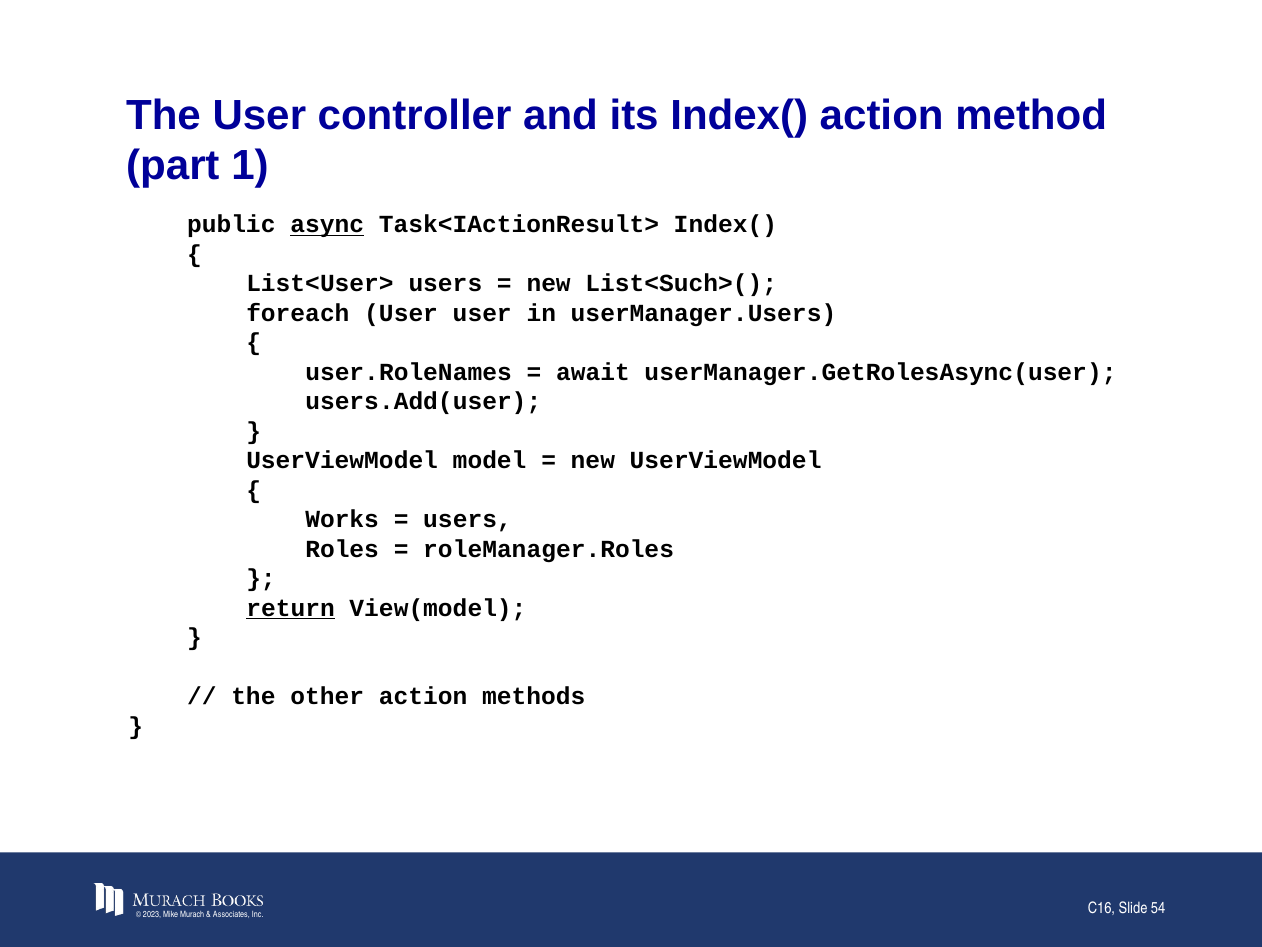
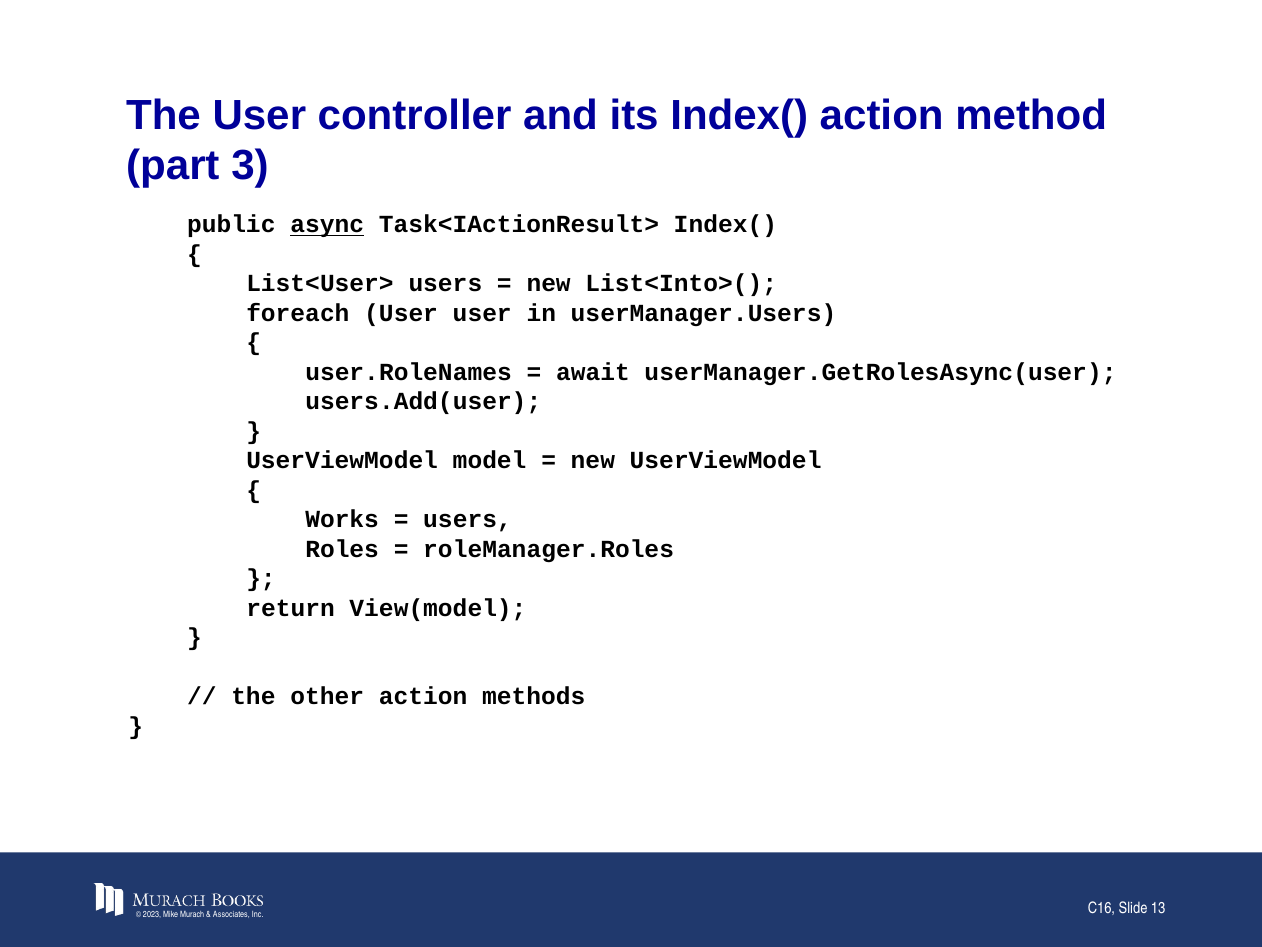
1: 1 -> 3 (250, 166)
List<Such>(: List<Such>( -> List<Into>( (681, 284)
return underline: present -> none (291, 608)
54: 54 -> 13 (1158, 908)
